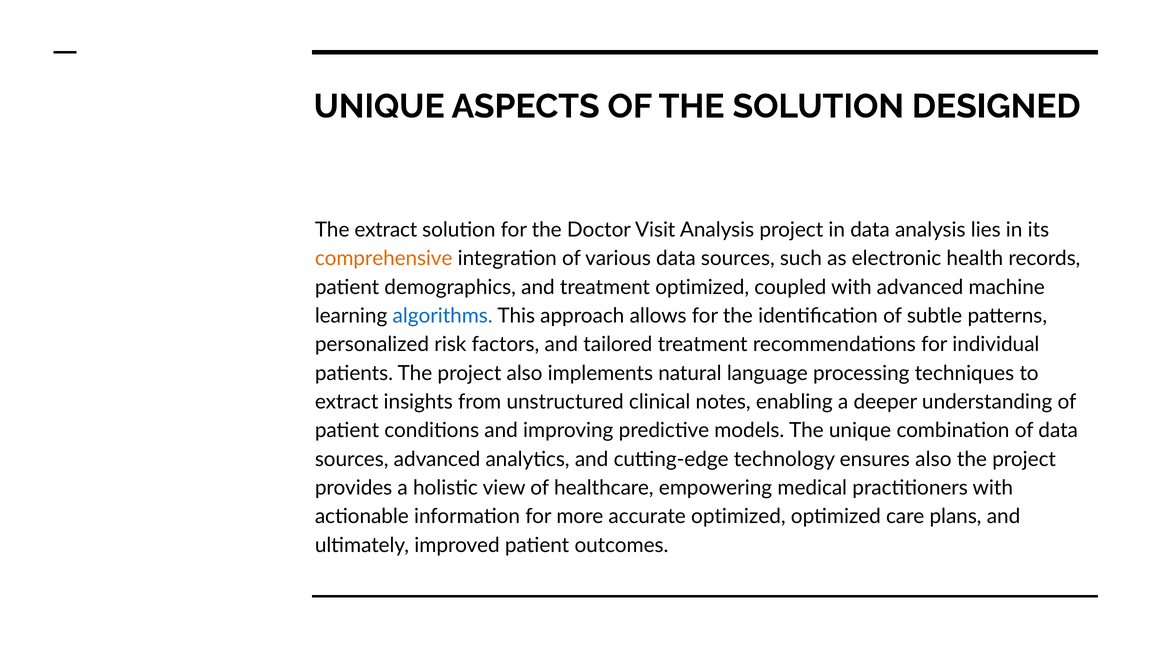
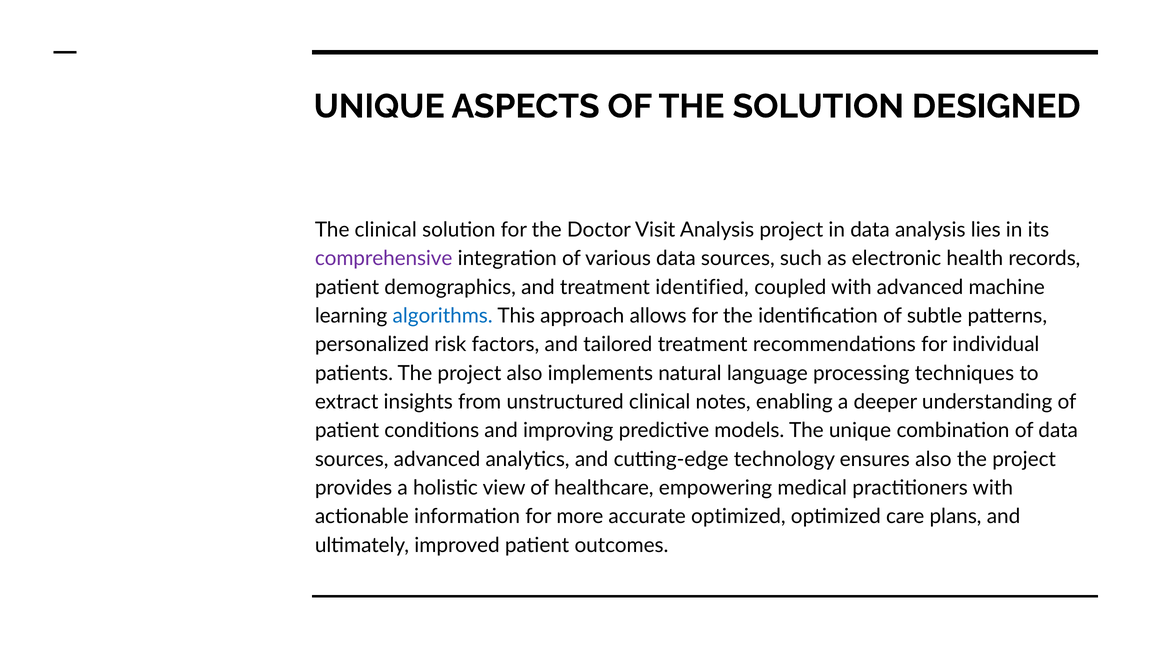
The extract: extract -> clinical (386, 230)
comprehensive colour: orange -> purple (384, 259)
treatment optimized: optimized -> identified (702, 287)
